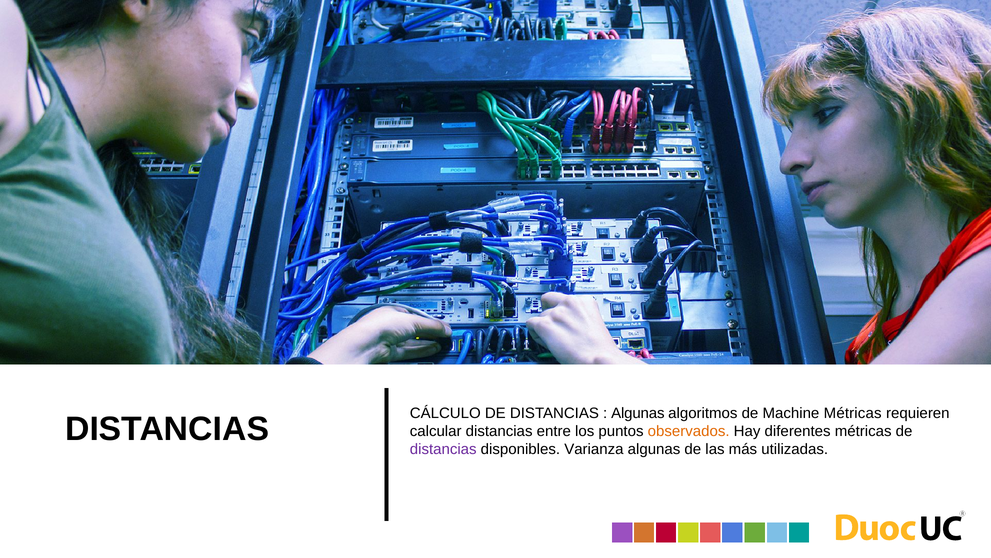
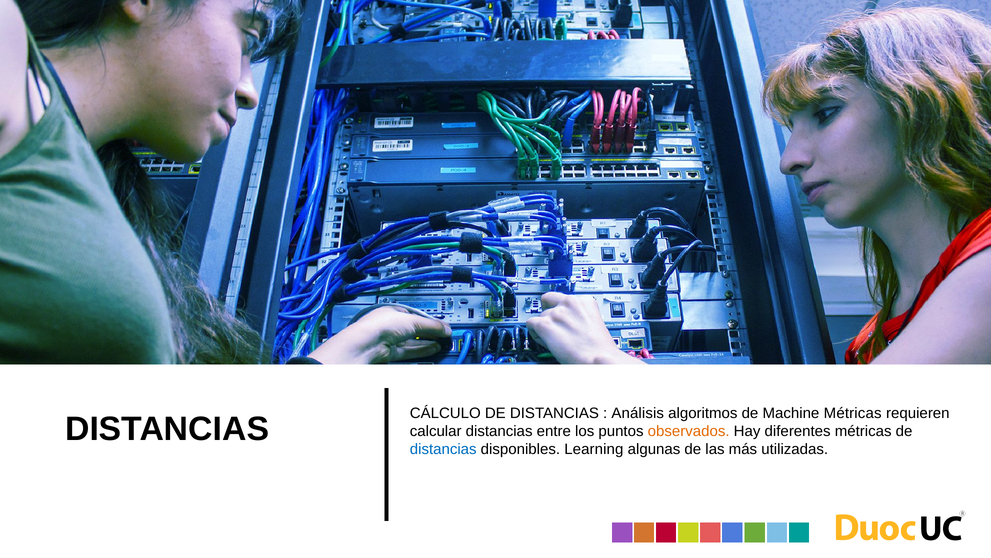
Algunas: Algunas -> Análisis (638, 413)
distancias colour: purple -> blue (443, 449)
Varianza: Varianza -> Learning (594, 449)
